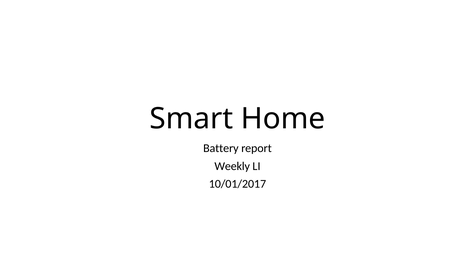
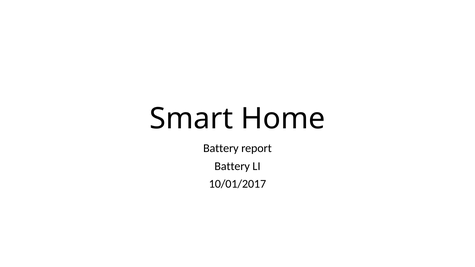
Weekly: Weekly -> Battery (232, 166)
